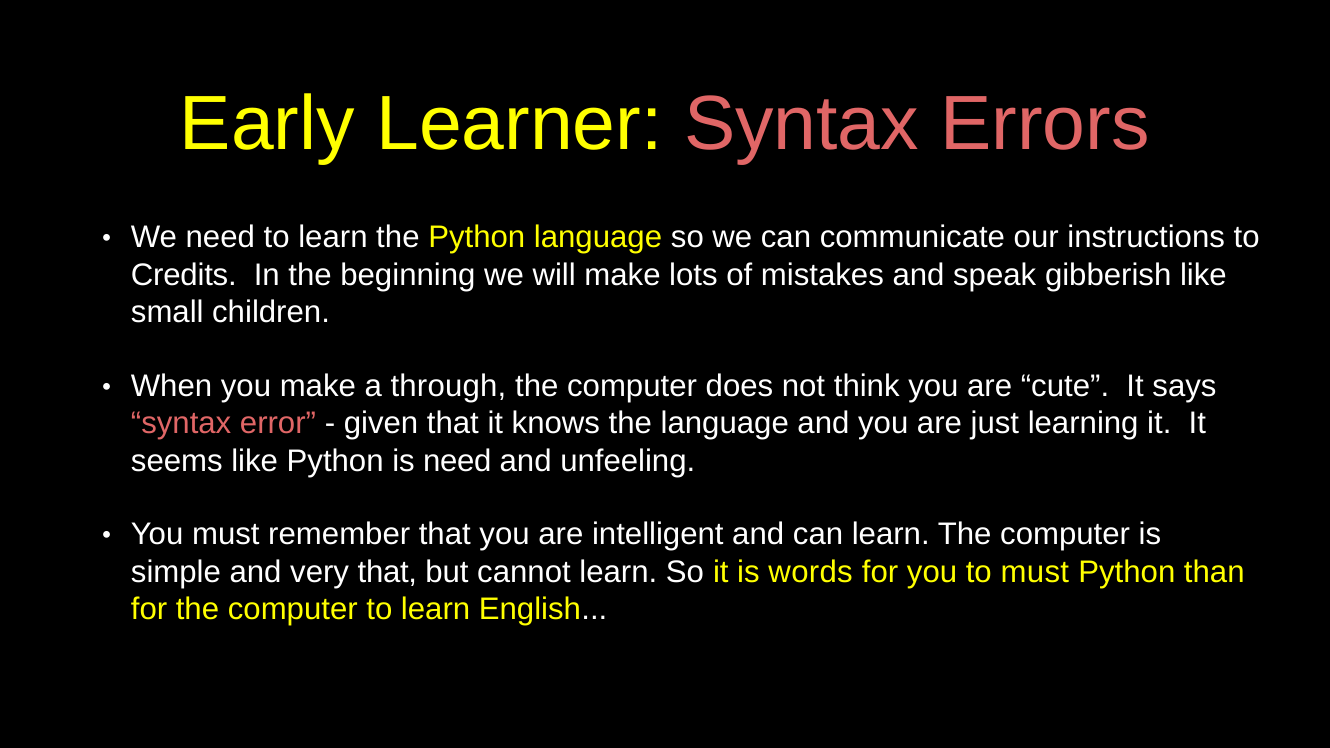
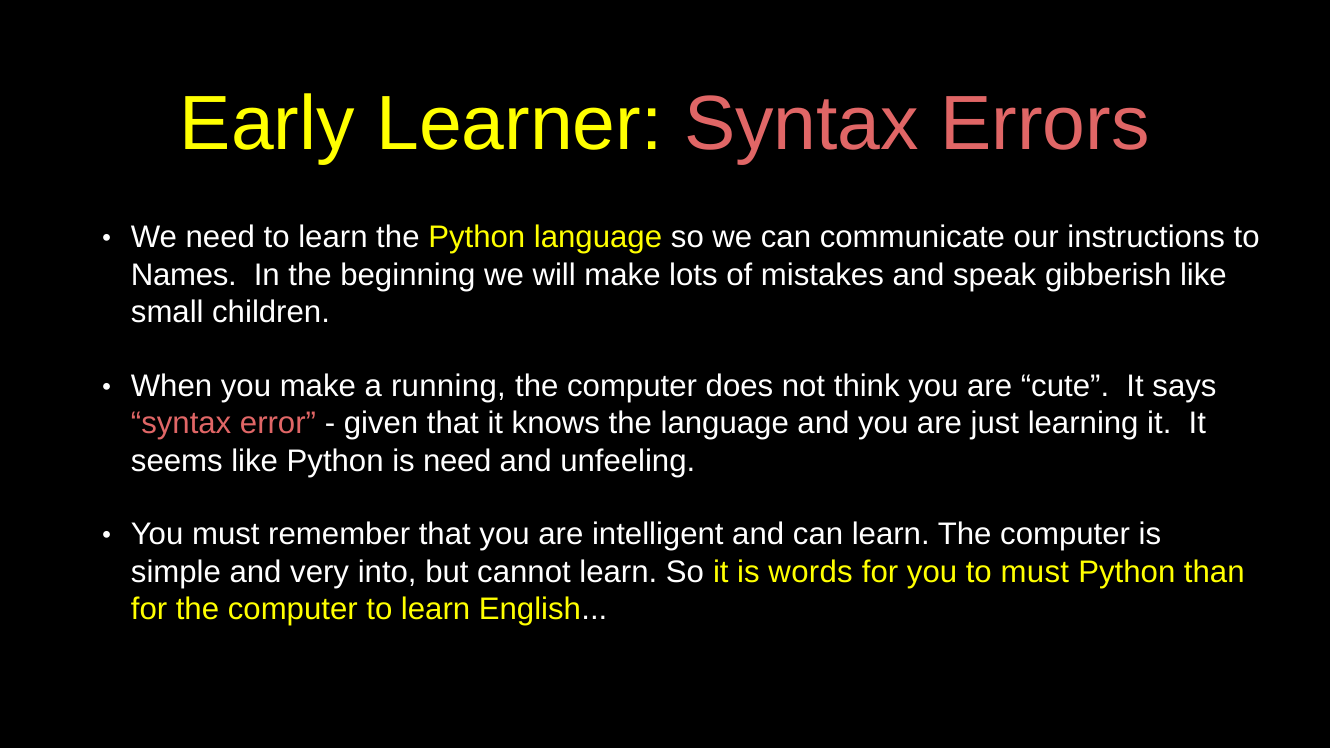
Credits: Credits -> Names (184, 275)
through: through -> running (448, 386)
very that: that -> into (387, 572)
